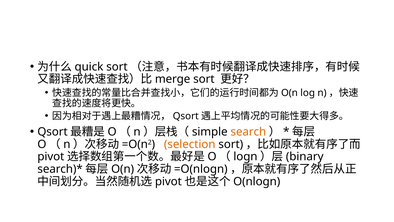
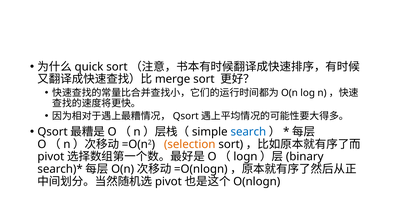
search colour: orange -> blue (248, 132)
